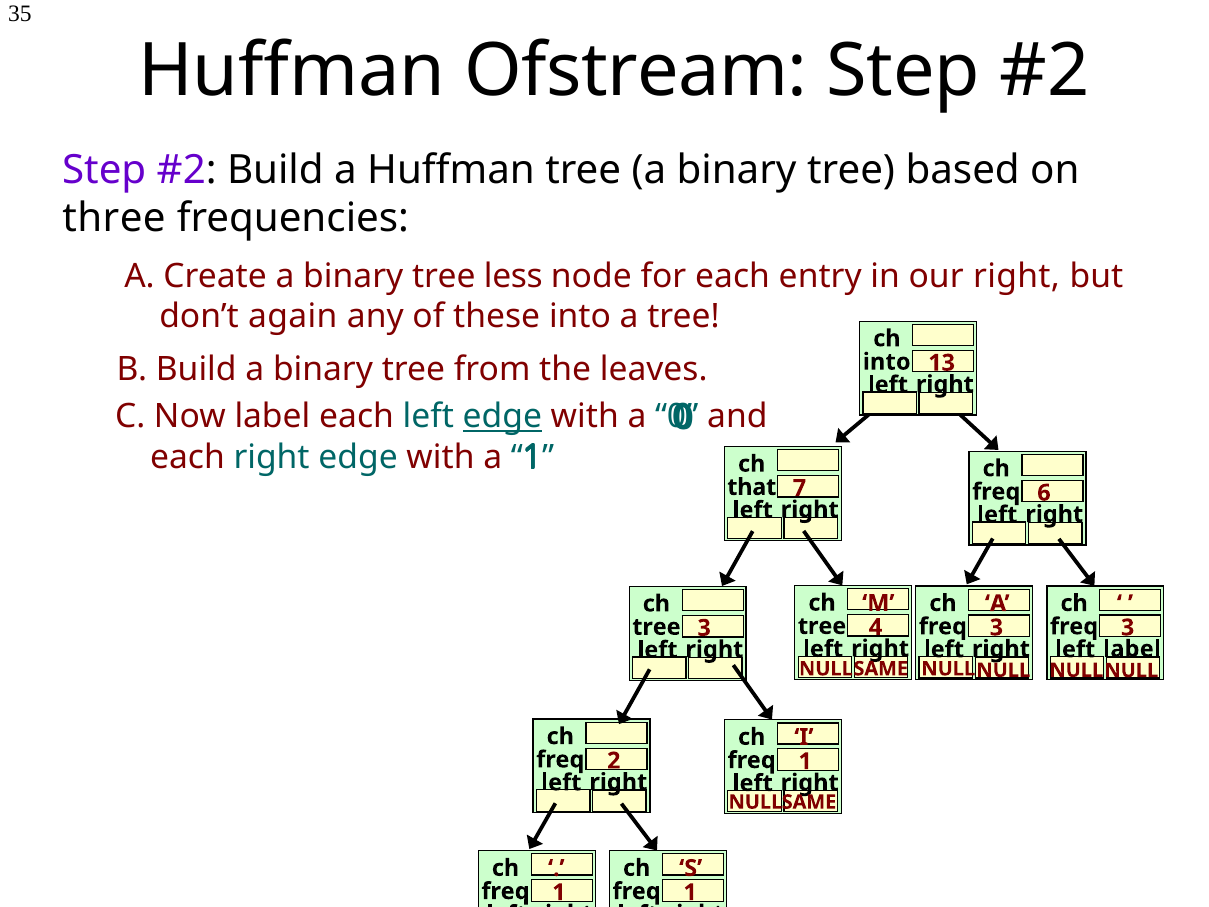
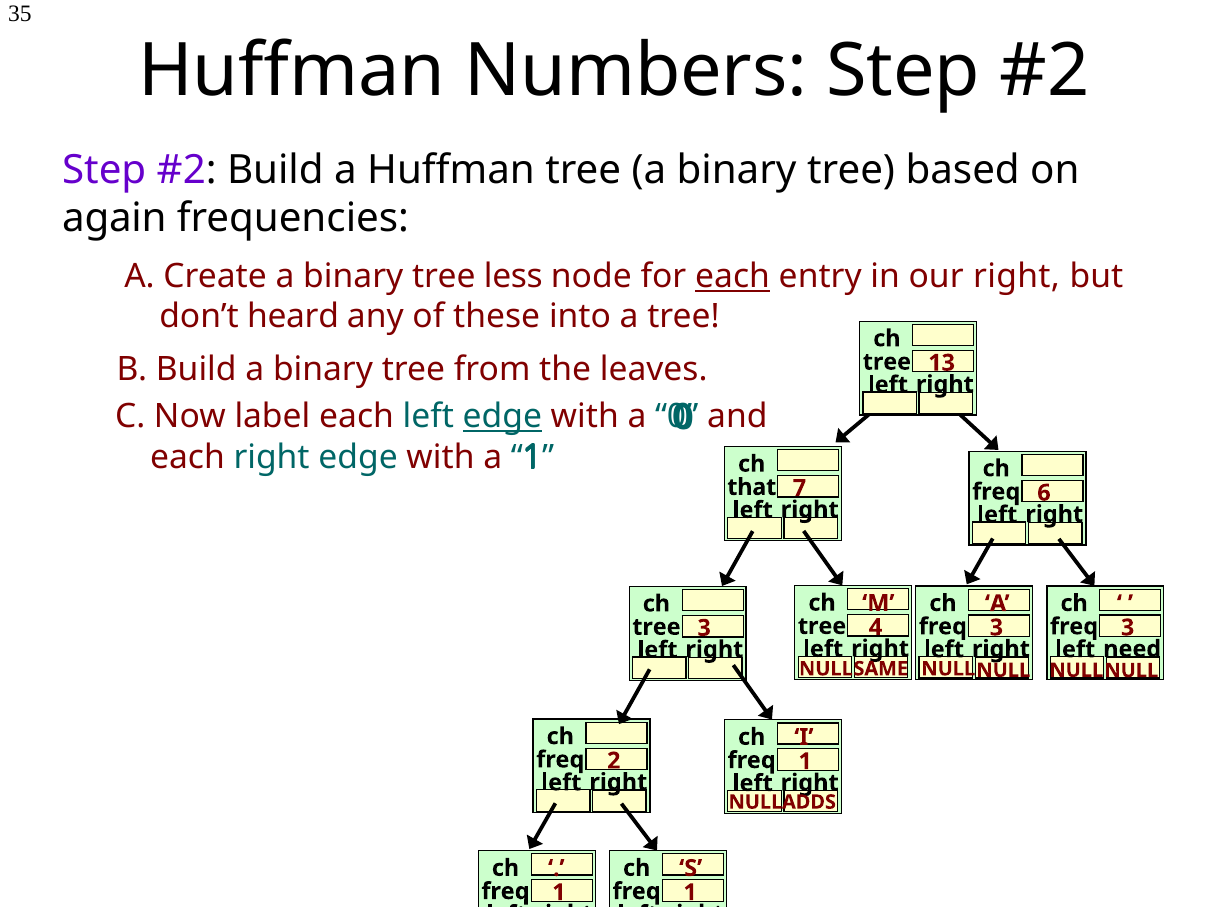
Ofstream: Ofstream -> Numbers (636, 71)
three: three -> again (114, 219)
each underline: none -> present (733, 276)
again: again -> heard (293, 317)
into: into -> tree (887, 362)
left label: label -> need (1132, 649)
SAME: SAME -> ADDS (809, 802)
